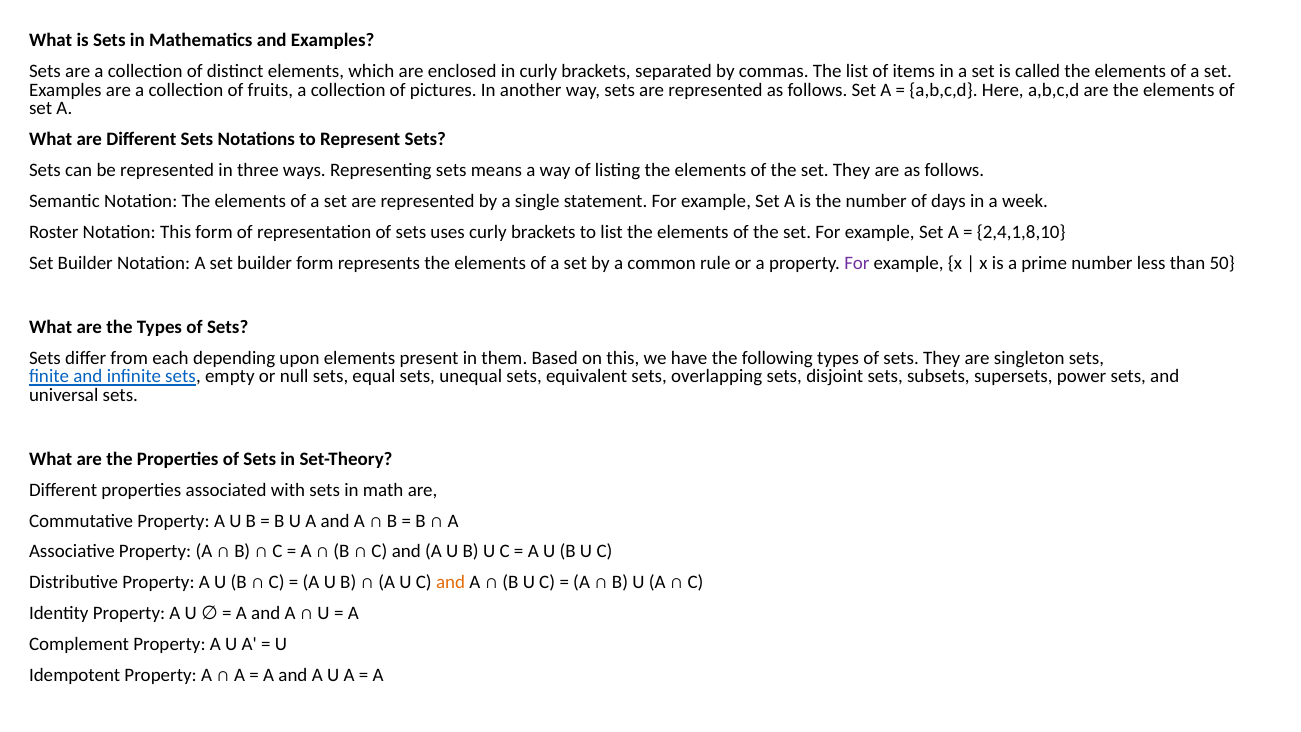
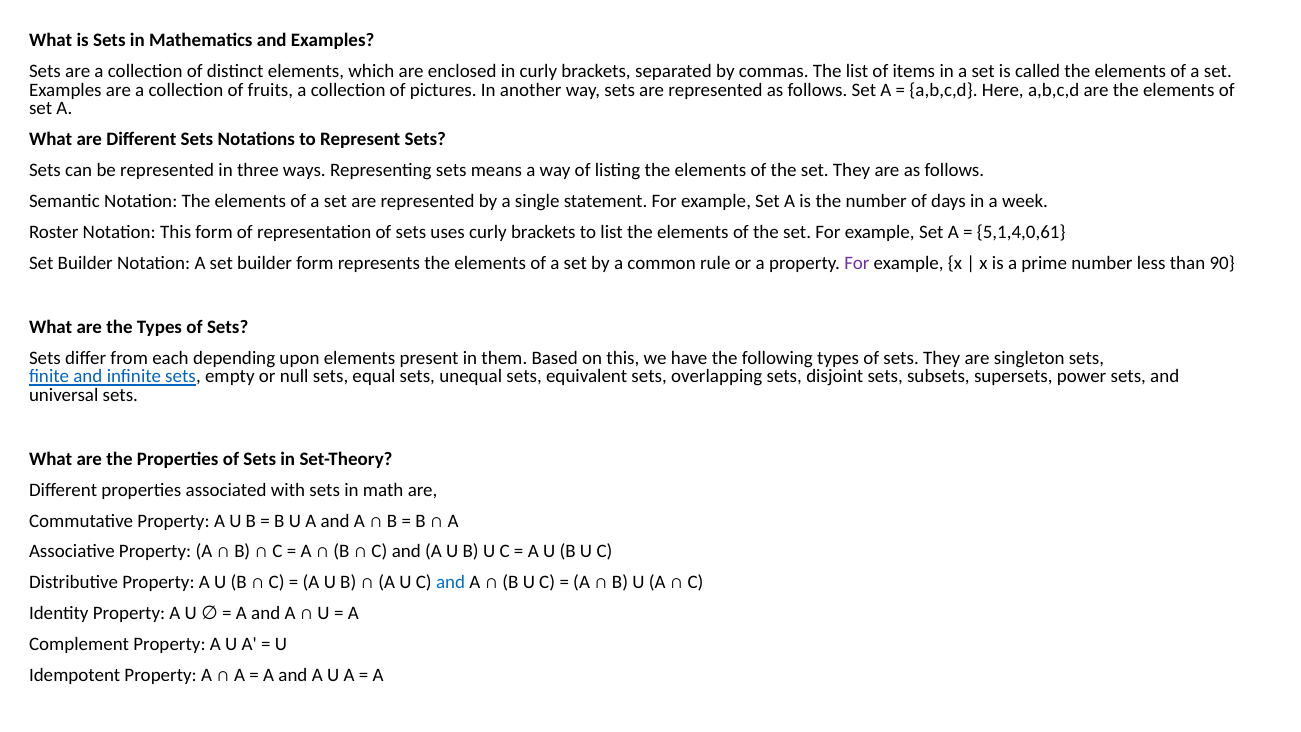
2,4,1,8,10: 2,4,1,8,10 -> 5,1,4,0,61 (1021, 232)
50: 50 -> 90 (1222, 263)
and colour: orange -> blue (451, 582)
